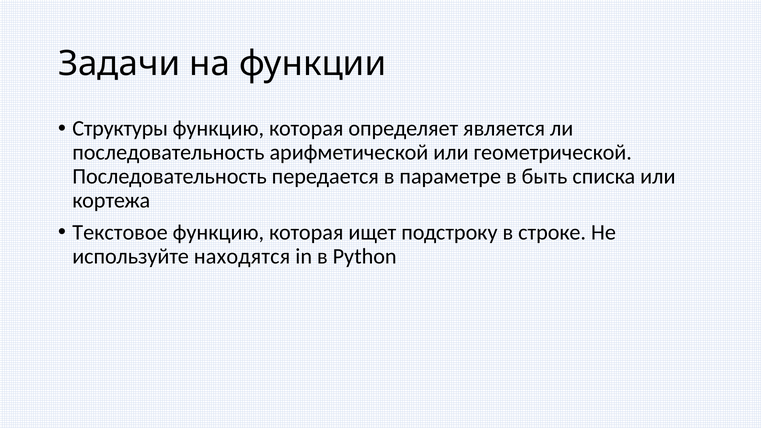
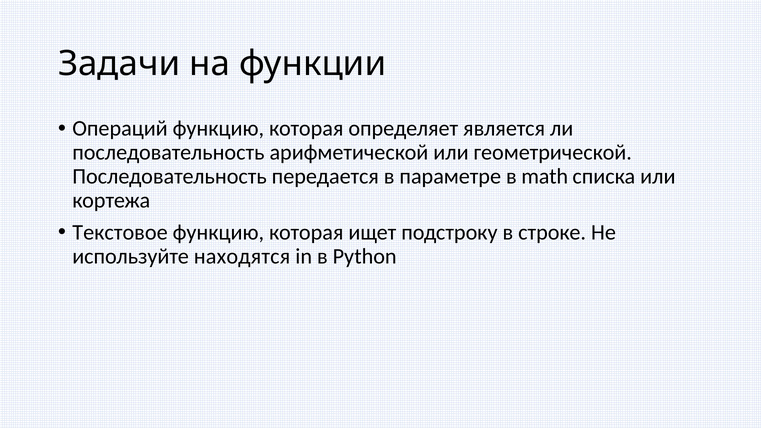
Структуры: Структуры -> Операций (120, 129)
быть: быть -> math (545, 177)
